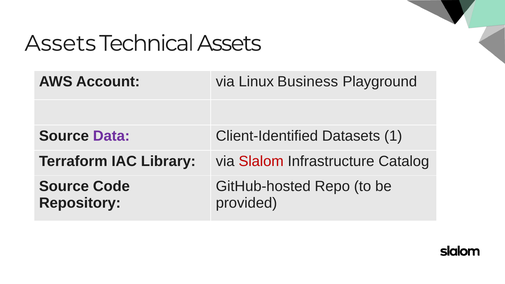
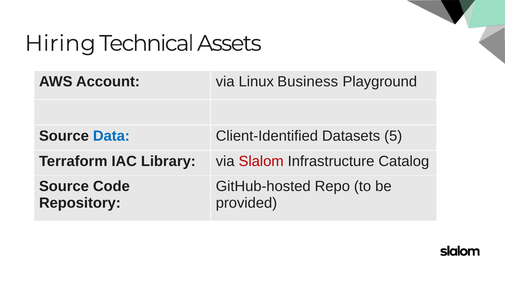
Assets: Assets -> Hiring (60, 43)
Data colour: purple -> blue (111, 136)
1: 1 -> 5 (393, 136)
